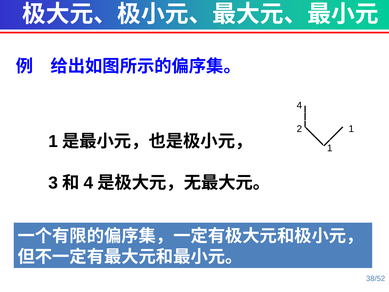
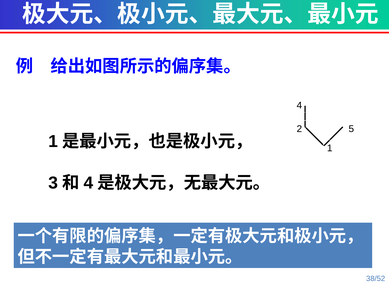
2 1: 1 -> 5 (351, 129)
